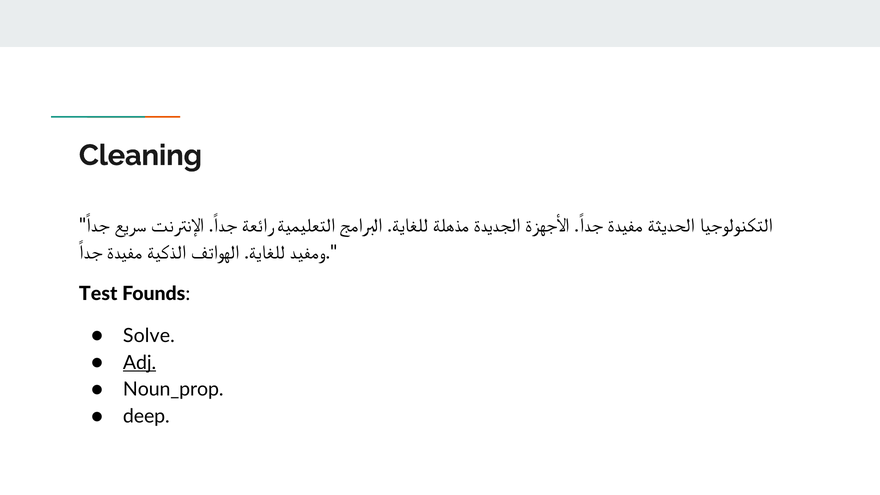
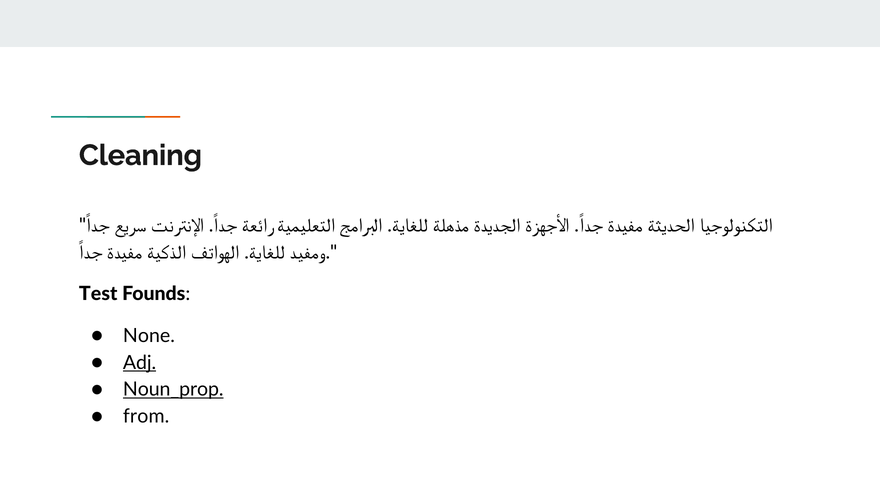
Solve: Solve -> None (149, 336)
Noun_prop underline: none -> present (173, 390)
deep: deep -> from (146, 417)
